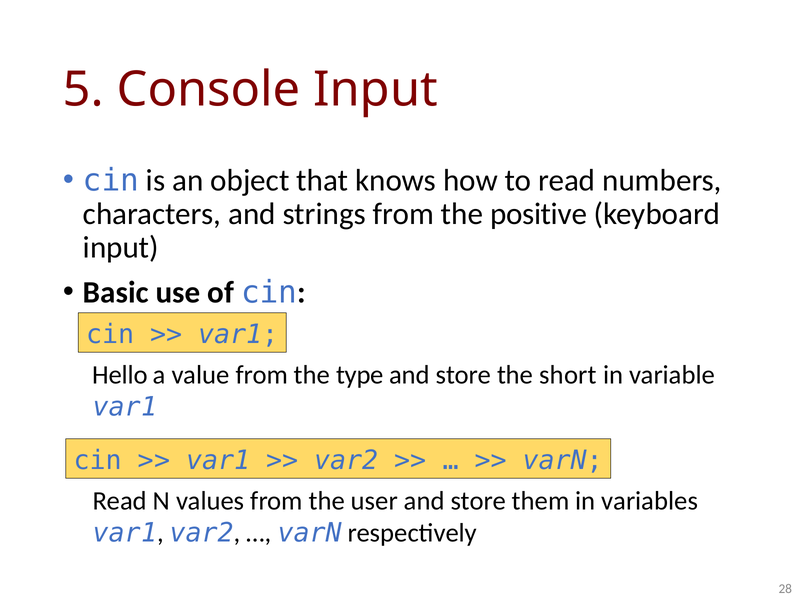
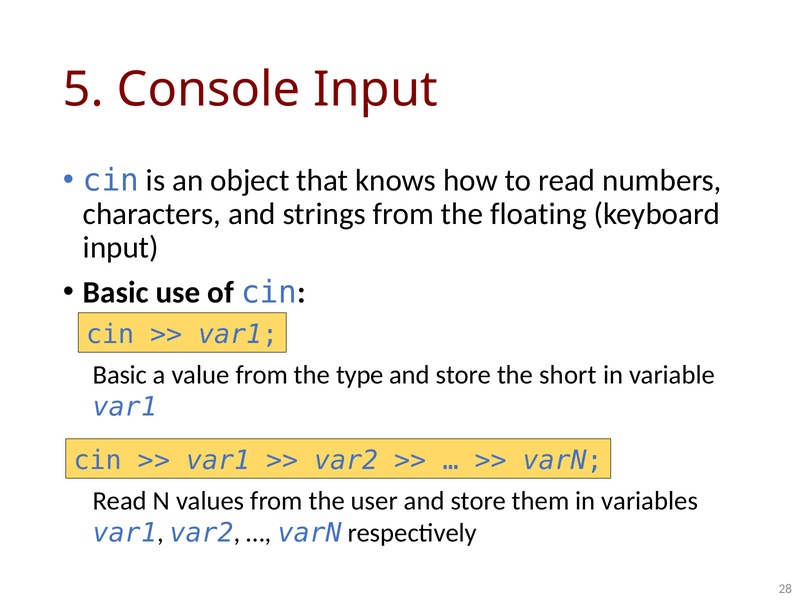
positive: positive -> floating (538, 214)
Hello: Hello -> Basic (120, 375)
